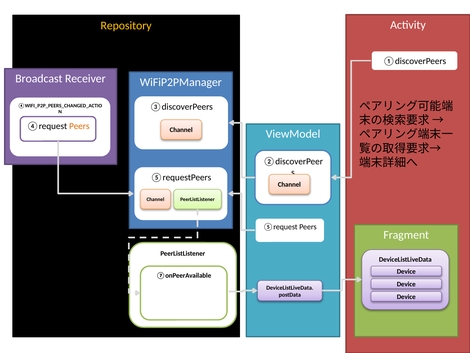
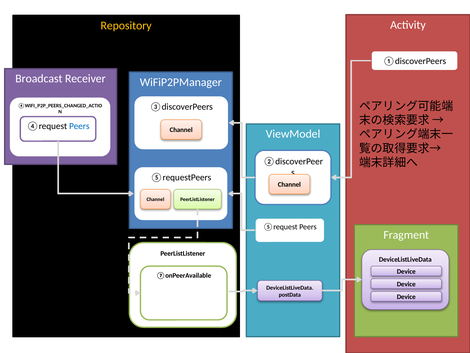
Peers colour: orange -> blue (79, 126)
